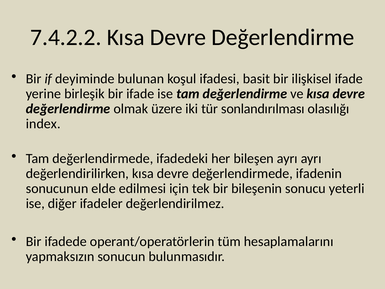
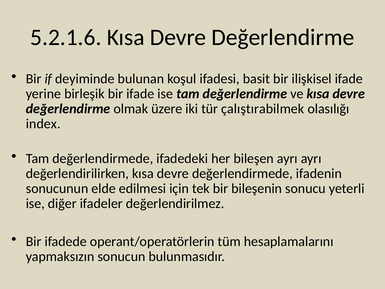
7.4.2.2: 7.4.2.2 -> 5.2.1.6 (66, 37)
sonlandırılması: sonlandırılması -> çalıştırabilmek (263, 109)
